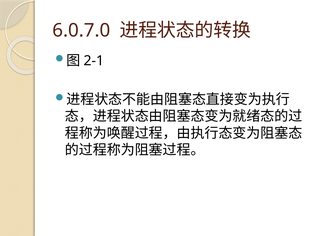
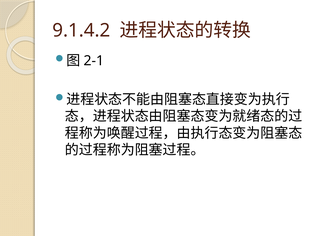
6.0.7.0: 6.0.7.0 -> 9.1.4.2 (81, 30)
